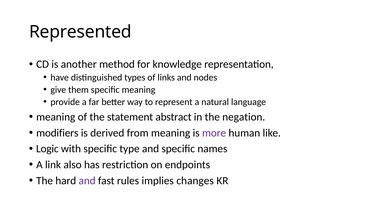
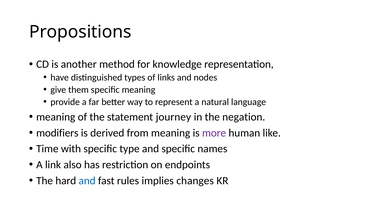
Represented: Represented -> Propositions (80, 32)
abstract: abstract -> journey (173, 117)
Logic: Logic -> Time (47, 149)
and colour: purple -> blue (87, 181)
